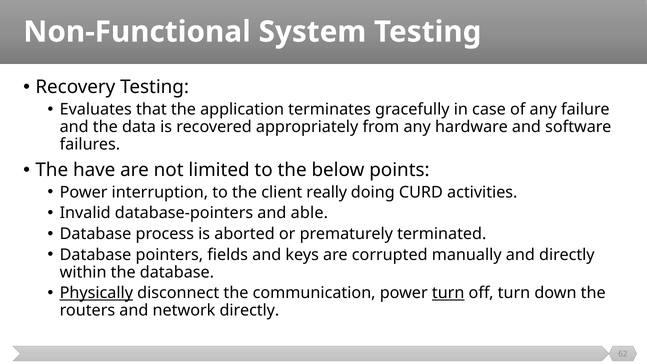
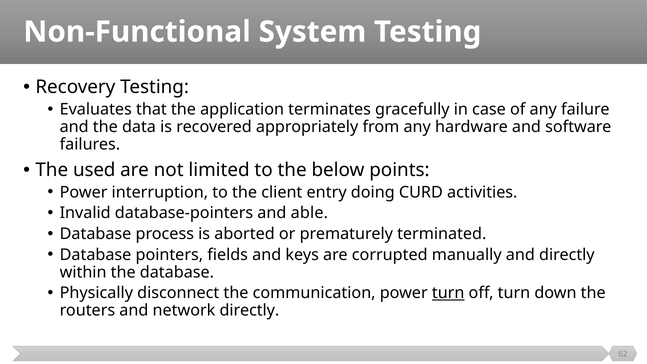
have: have -> used (94, 170)
really: really -> entry (327, 192)
Physically underline: present -> none (96, 293)
